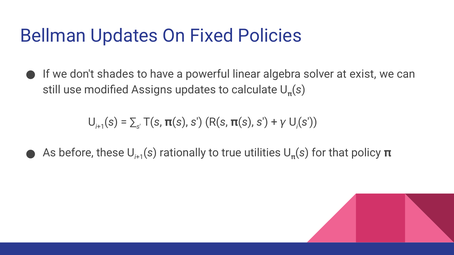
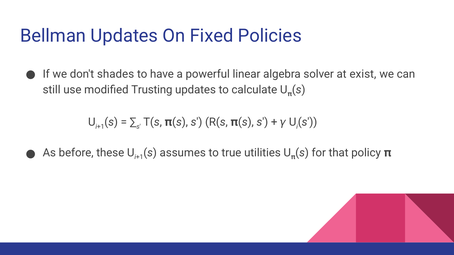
Assigns: Assigns -> Trusting (152, 90)
rationally: rationally -> assumes (183, 153)
